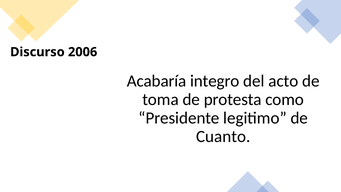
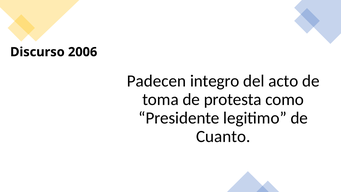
Acabaría: Acabaría -> Padecen (156, 81)
